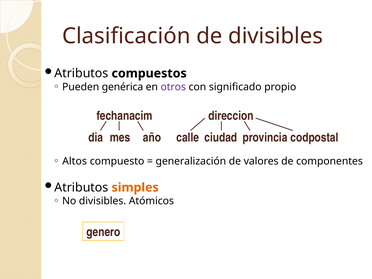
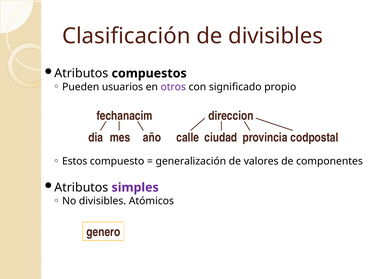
genérica: genérica -> usuarios (122, 87)
Altos: Altos -> Estos (75, 161)
simples colour: orange -> purple (135, 187)
